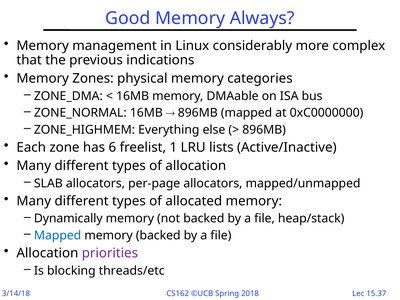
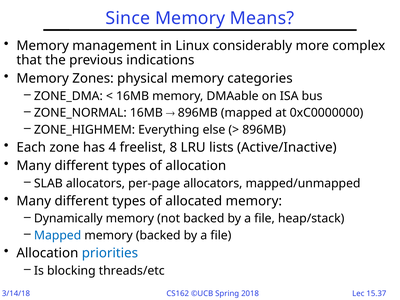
Good: Good -> Since (128, 18)
Always: Always -> Means (262, 18)
6: 6 -> 4 (112, 147)
1: 1 -> 8 (173, 147)
priorities colour: purple -> blue (110, 253)
